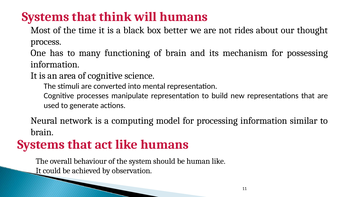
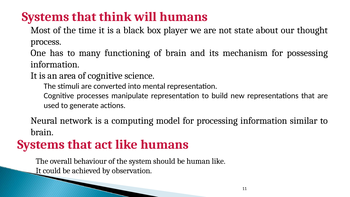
better: better -> player (176, 30)
rides: rides -> state (244, 30)
